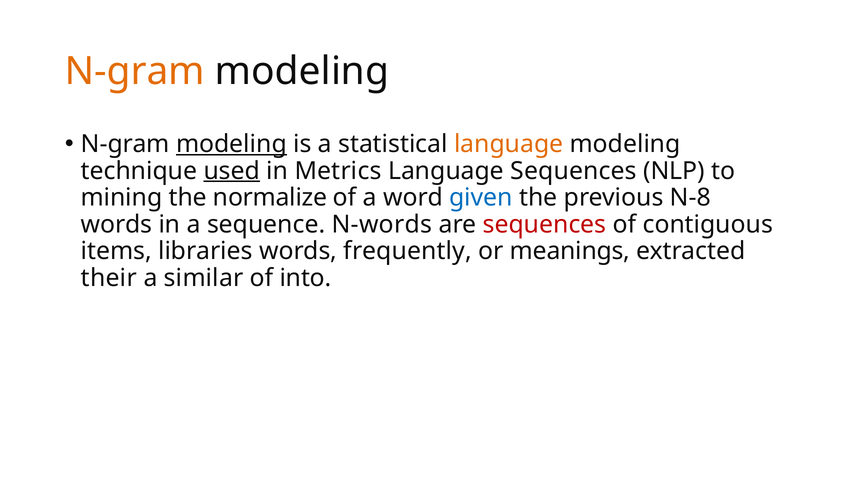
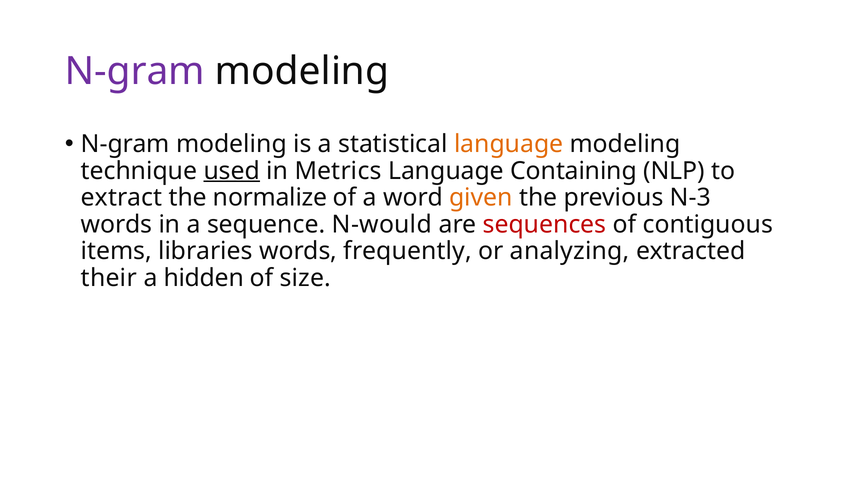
N-gram colour: orange -> purple (135, 71)
modeling underline: present -> none (231, 144)
Language Sequences: Sequences -> Containing (574, 171)
mining: mining -> extract (122, 198)
given colour: blue -> orange (481, 198)
N-8: N-8 -> N-3 (690, 198)
N-words: N-words -> N-would (382, 224)
meanings: meanings -> analyzing (570, 251)
similar: similar -> hidden (204, 278)
into: into -> size (305, 278)
